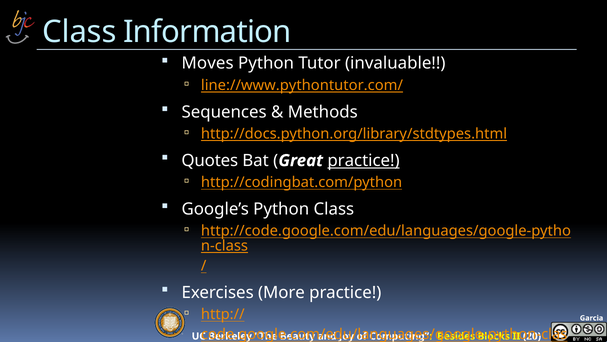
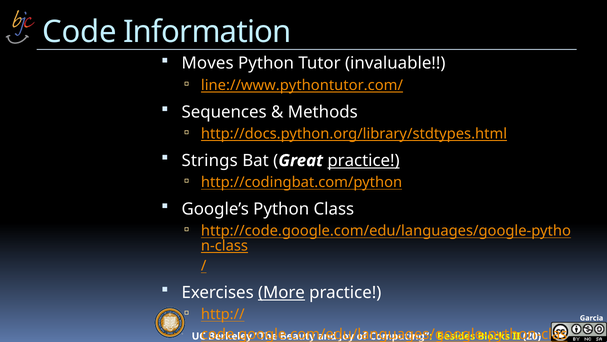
Class: Class -> Code (79, 32)
Quotes: Quotes -> Strings (210, 160)
More underline: none -> present (281, 292)
